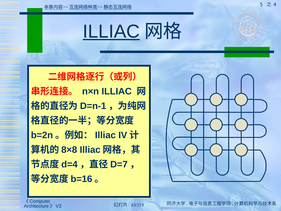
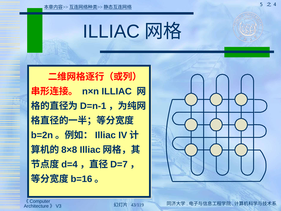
ILLIAC underline: present -> none (111, 32)
